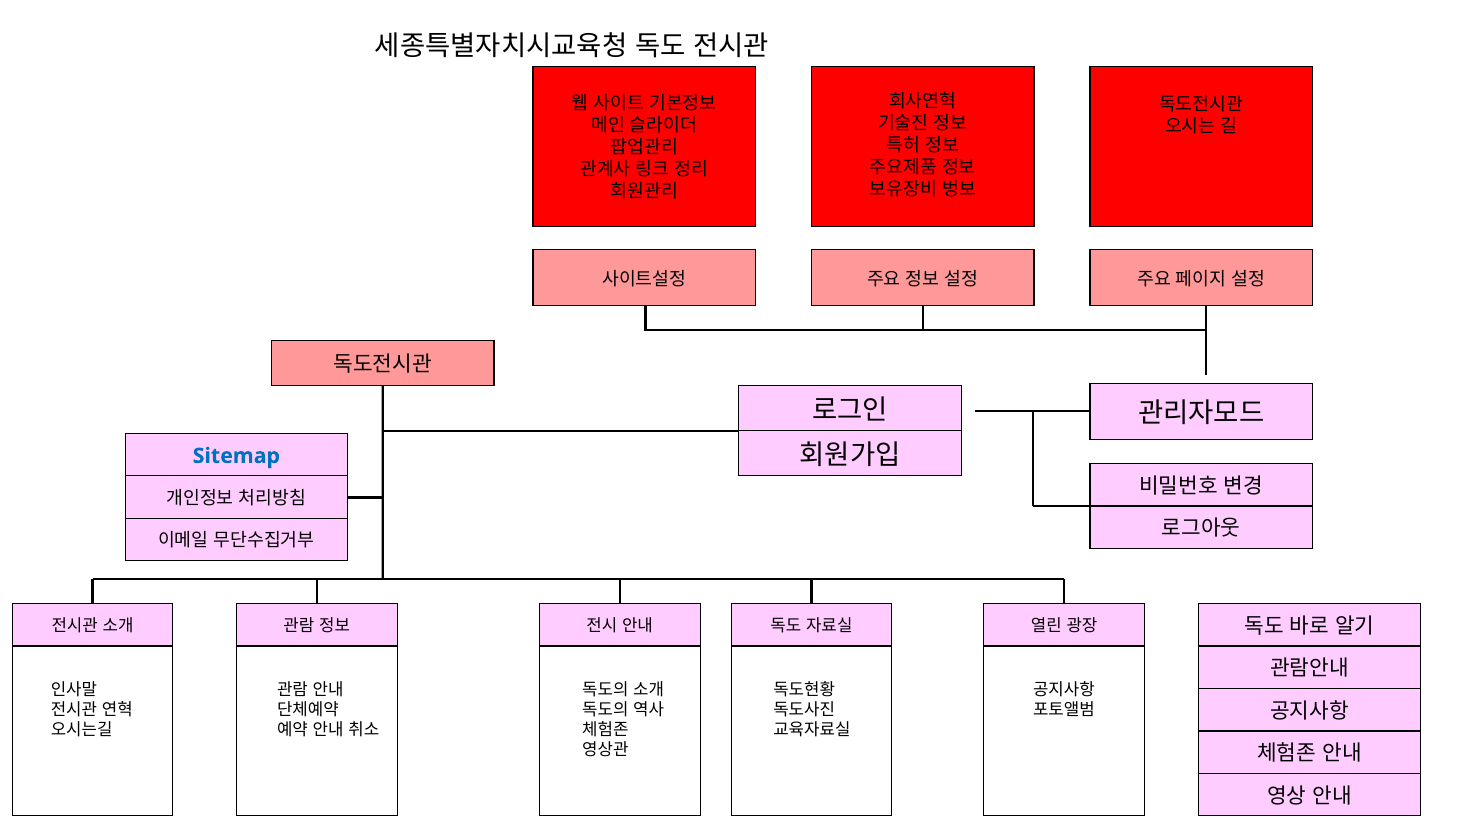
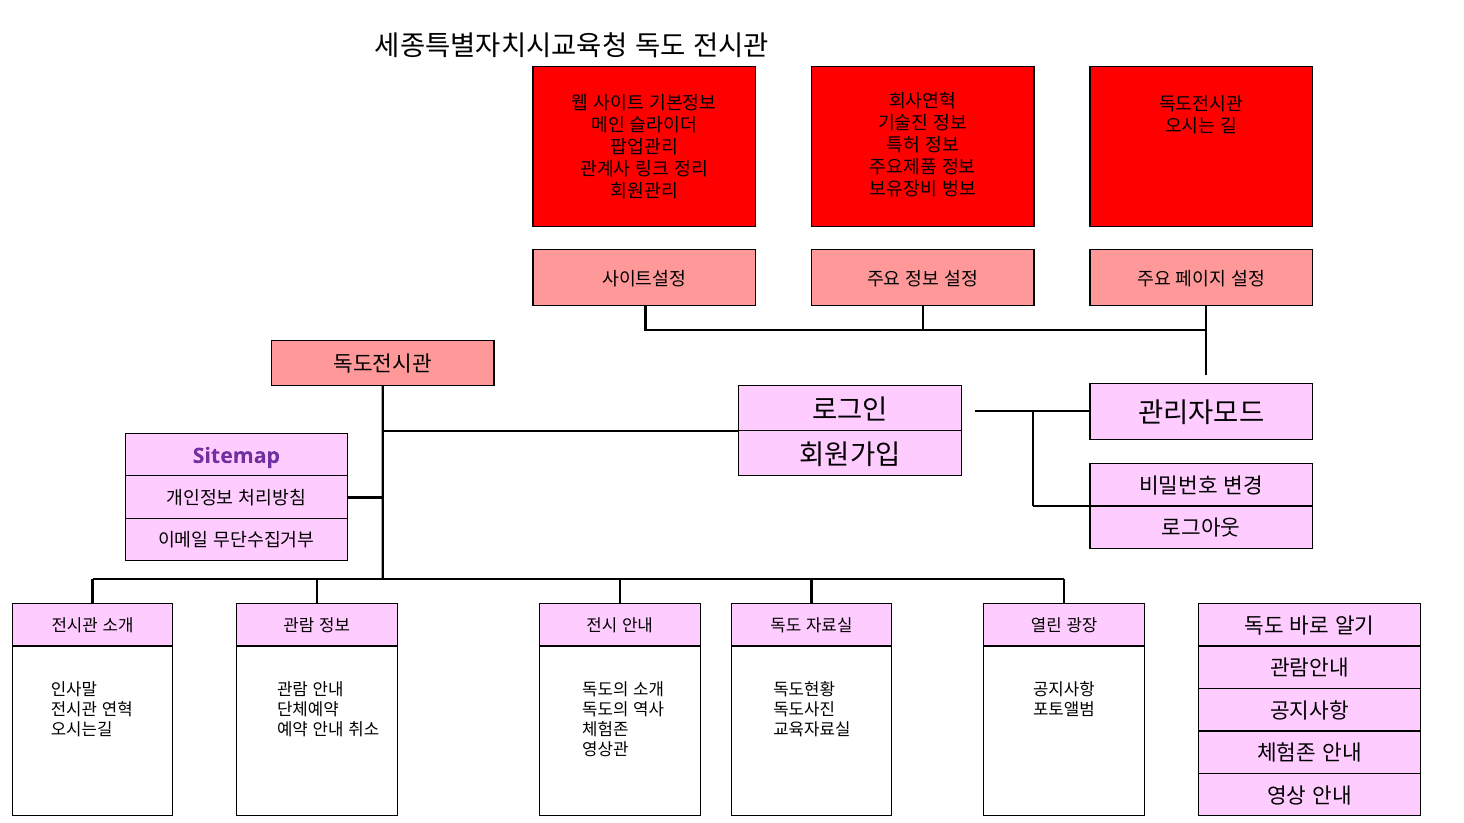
Sitemap colour: blue -> purple (236, 456)
